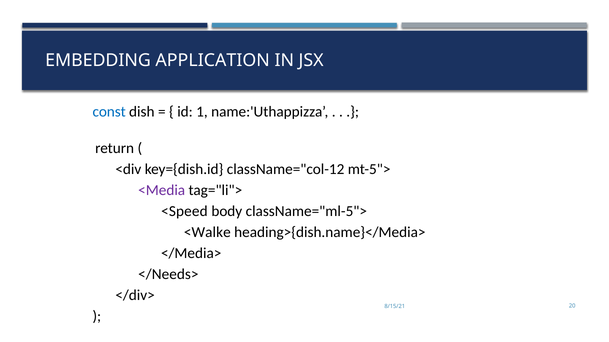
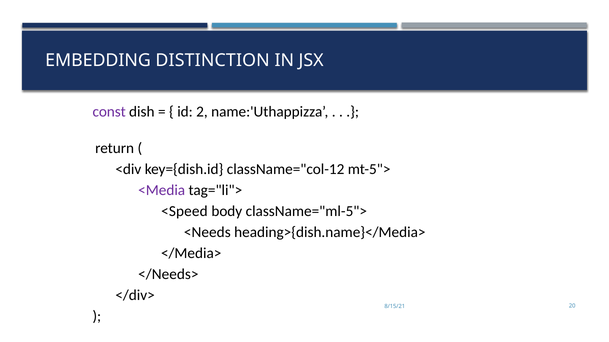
APPLICATION: APPLICATION -> DISTINCTION (213, 60)
const colour: blue -> purple (109, 112)
1: 1 -> 2 (202, 112)
<Walke: <Walke -> <Needs (207, 233)
